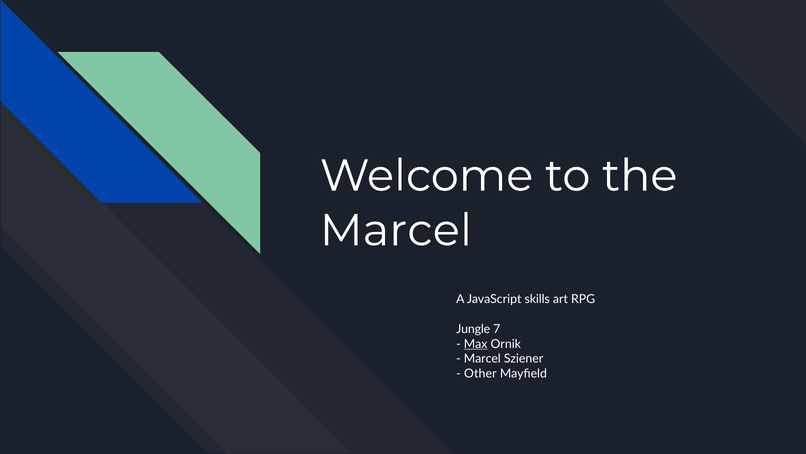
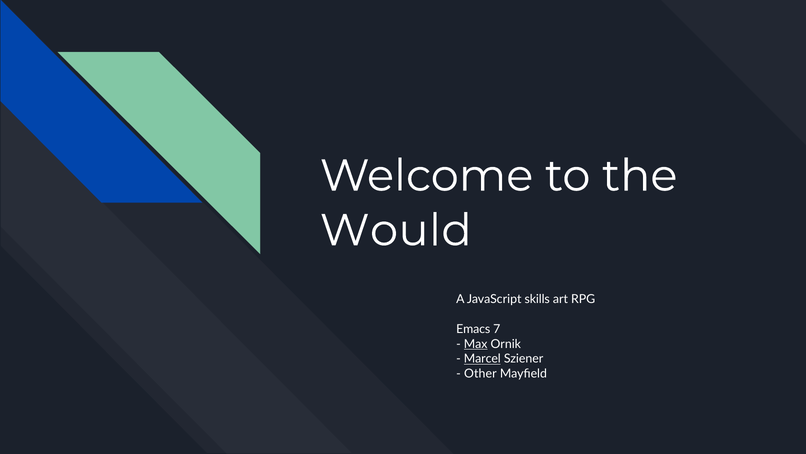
Marcel: Marcel -> Would (396, 230)
Jungle: Jungle -> Emacs (473, 329)
Marcel underline: none -> present (482, 358)
